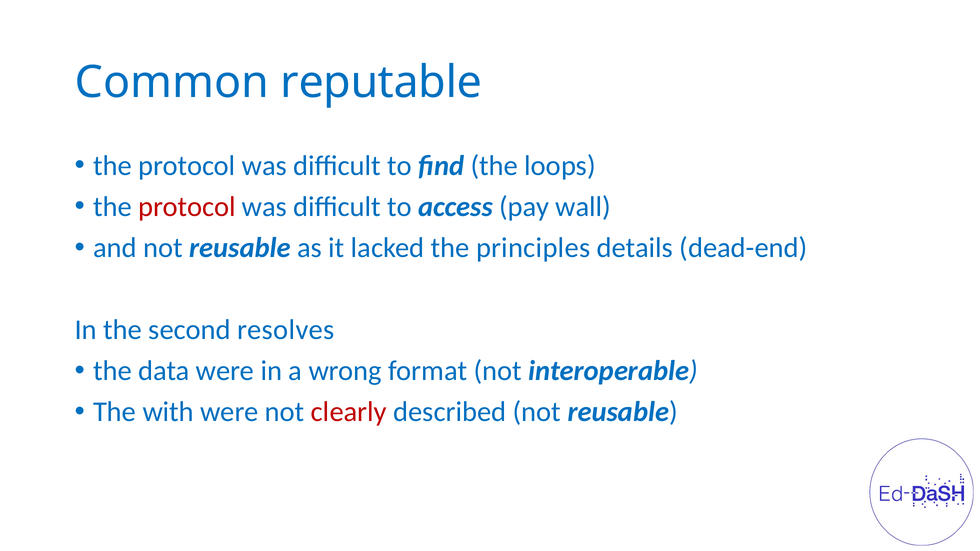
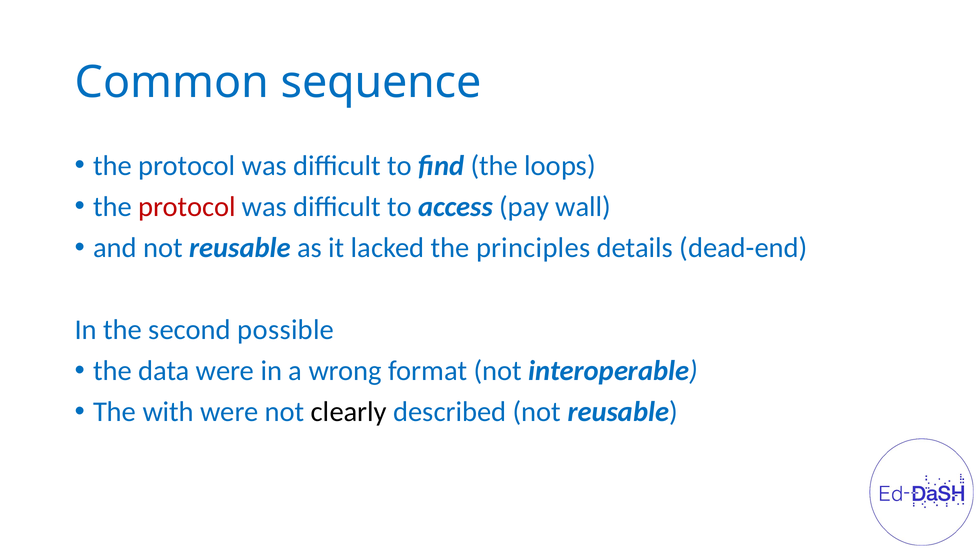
reputable: reputable -> sequence (381, 82)
resolves: resolves -> possible (286, 330)
clearly colour: red -> black (349, 412)
